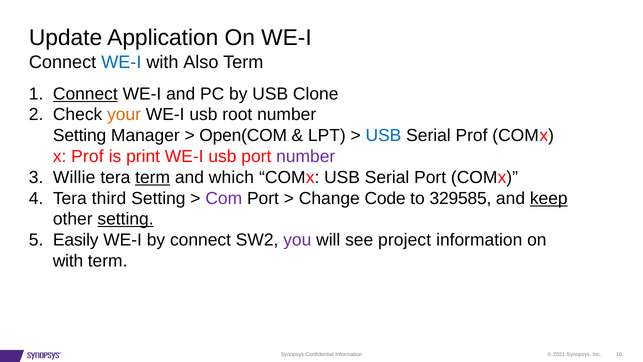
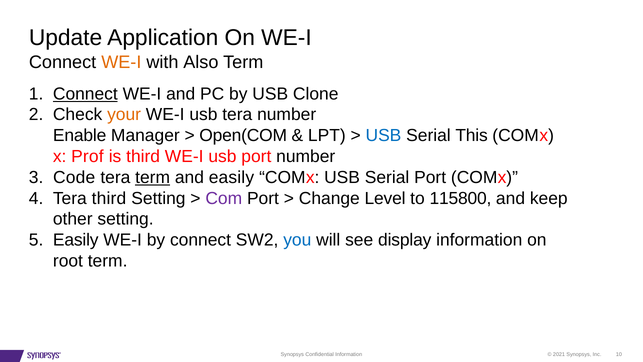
WE-I colour: blue -> orange (121, 62)
usb root: root -> tera (237, 115)
Setting: Setting -> Enable (80, 135)
Serial Prof: Prof -> This (472, 135)
is print: print -> third (143, 156)
number colour: purple -> black (306, 156)
Willie: Willie -> Code (74, 177)
and which: which -> easily (231, 177)
Code: Code -> Level (385, 198)
329585: 329585 -> 115800 (460, 198)
keep underline: present -> none (549, 198)
setting underline: present -> none (126, 219)
you colour: purple -> blue (297, 240)
project: project -> display (405, 240)
with: with -> root (68, 261)
